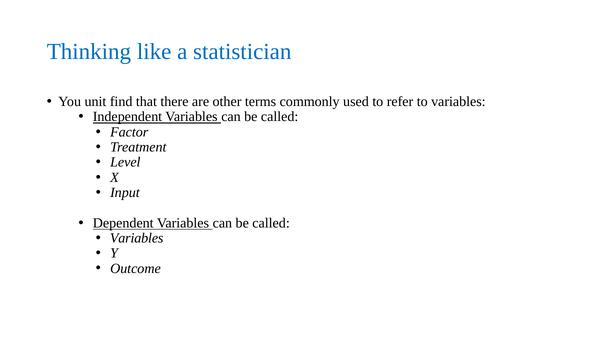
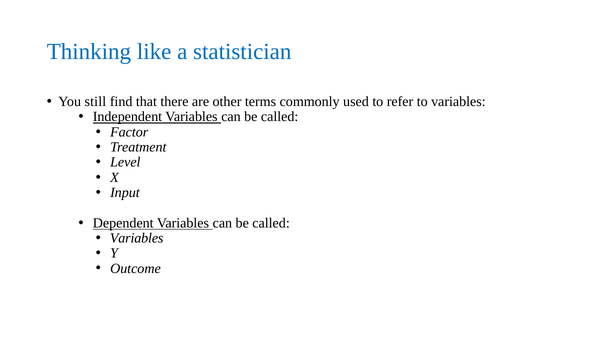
unit: unit -> still (95, 102)
